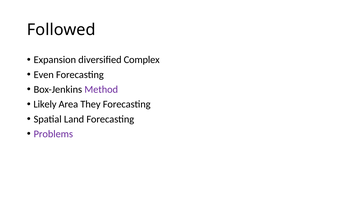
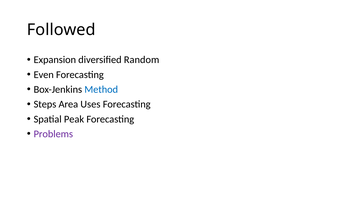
Complex: Complex -> Random (142, 60)
Method colour: purple -> blue (101, 90)
Likely: Likely -> Steps (45, 104)
They: They -> Uses (90, 104)
Land: Land -> Peak (74, 119)
